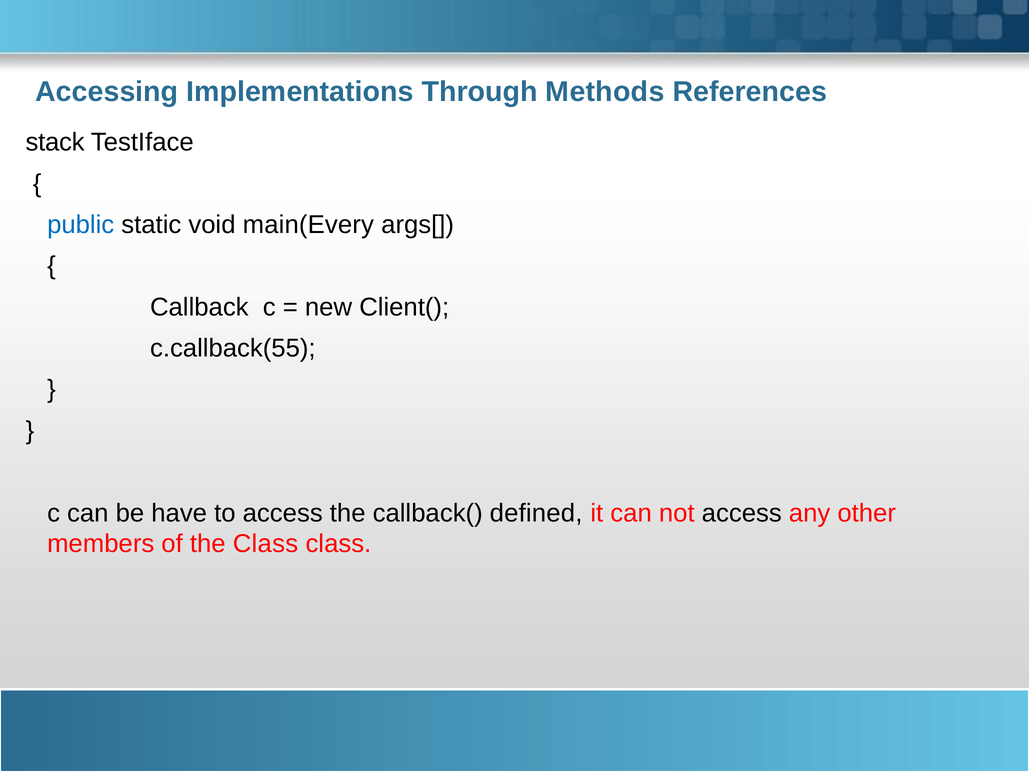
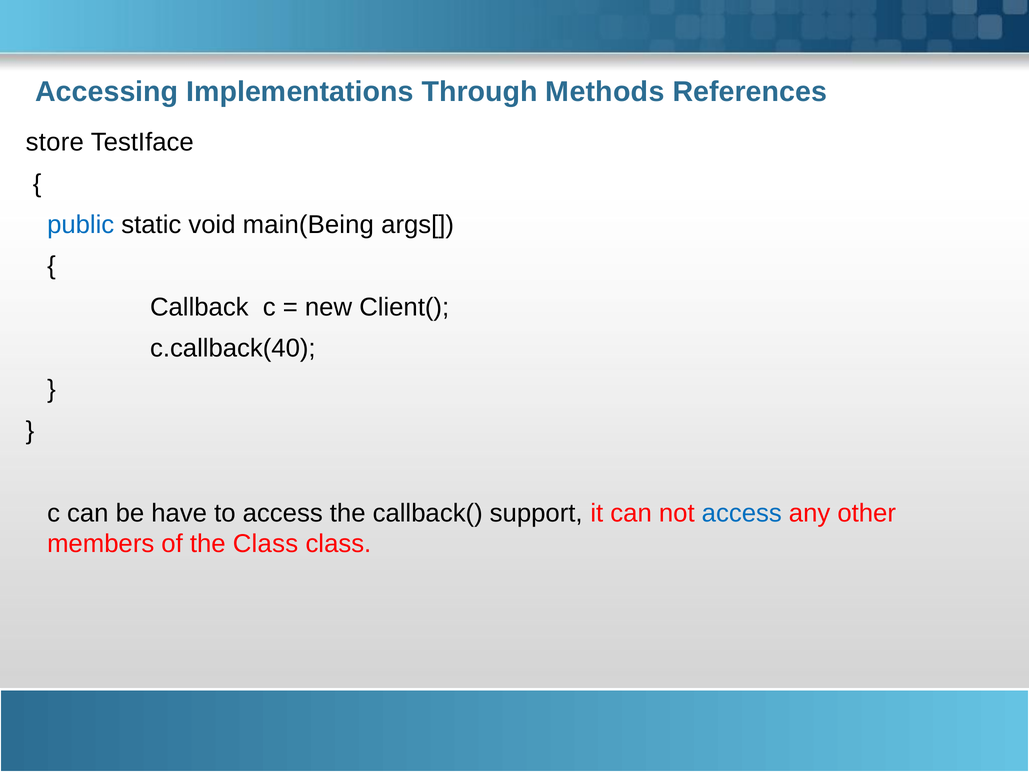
stack: stack -> store (55, 142)
main(Every: main(Every -> main(Being (308, 225)
c.callback(55: c.callback(55 -> c.callback(40 (233, 348)
defined: defined -> support (536, 513)
access colour: black -> blue (742, 513)
